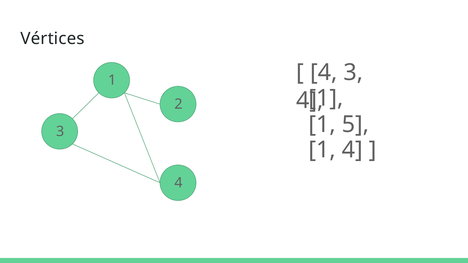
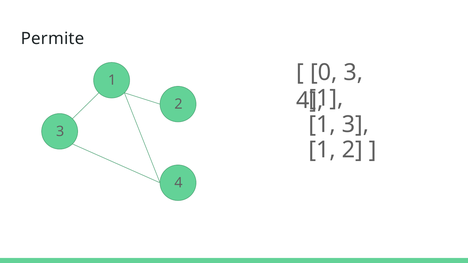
Vértices: Vértices -> Permite (53, 39)
4: 4 -> 0 (324, 72)
1 5: 5 -> 3 (356, 125)
4: 4 -> 2 (352, 150)
